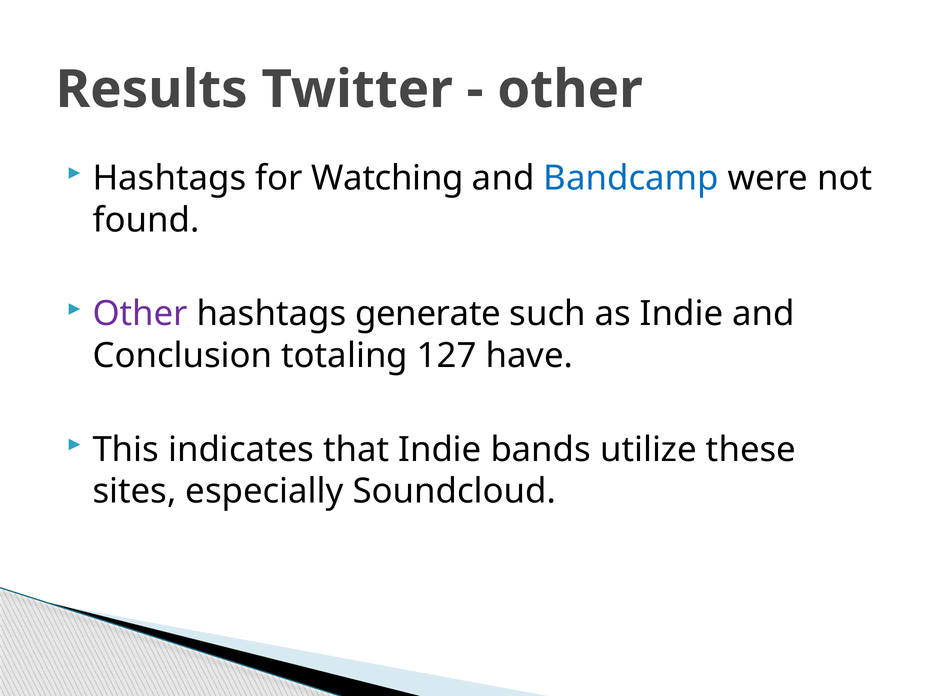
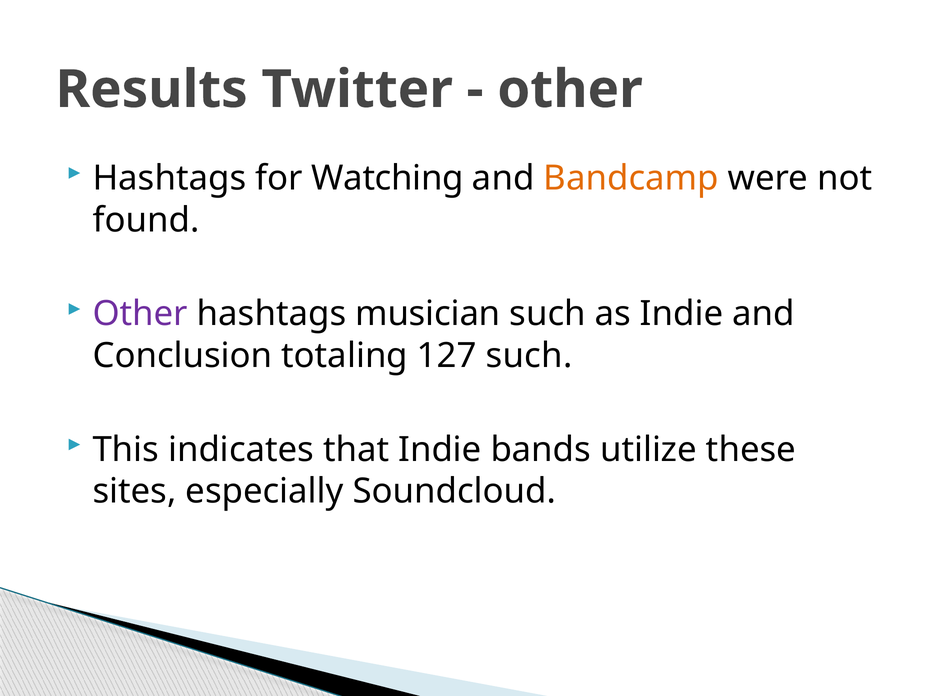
Bandcamp colour: blue -> orange (631, 178)
generate: generate -> musician (428, 314)
127 have: have -> such (529, 356)
